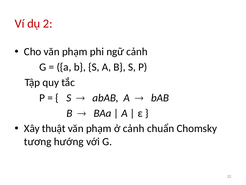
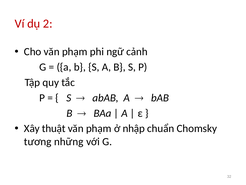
ở cảnh: cảnh -> nhập (134, 128)
hướng: hướng -> những (69, 141)
